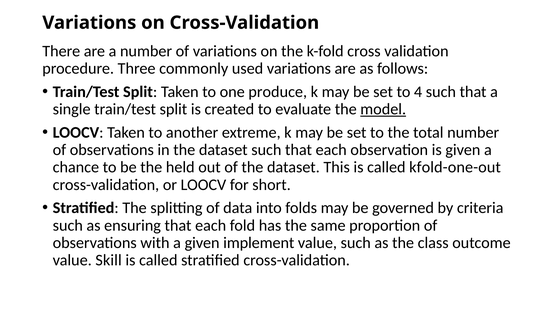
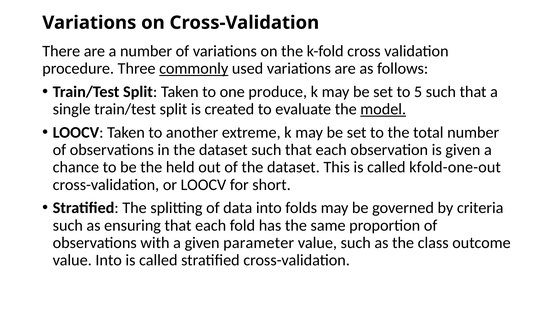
commonly underline: none -> present (194, 68)
4: 4 -> 5 (418, 92)
implement: implement -> parameter (259, 243)
value Skill: Skill -> Into (109, 260)
